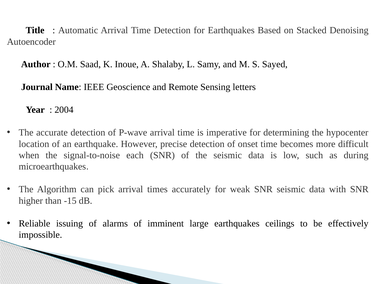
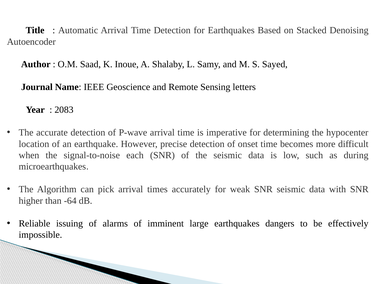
2004: 2004 -> 2083 (64, 110)
-15: -15 -> -64 (70, 201)
ceilings: ceilings -> dangers (280, 224)
